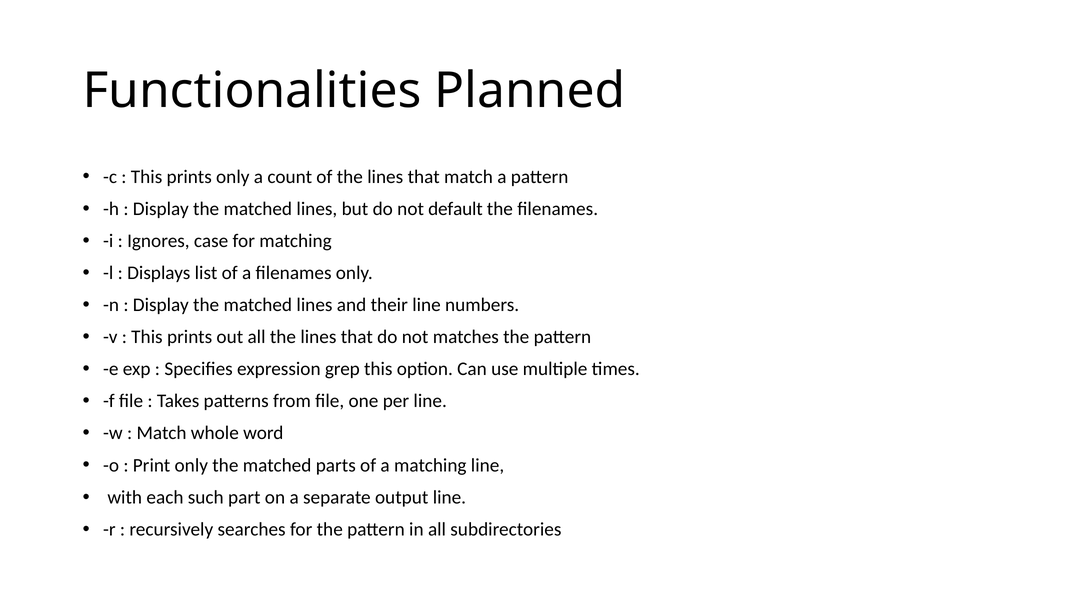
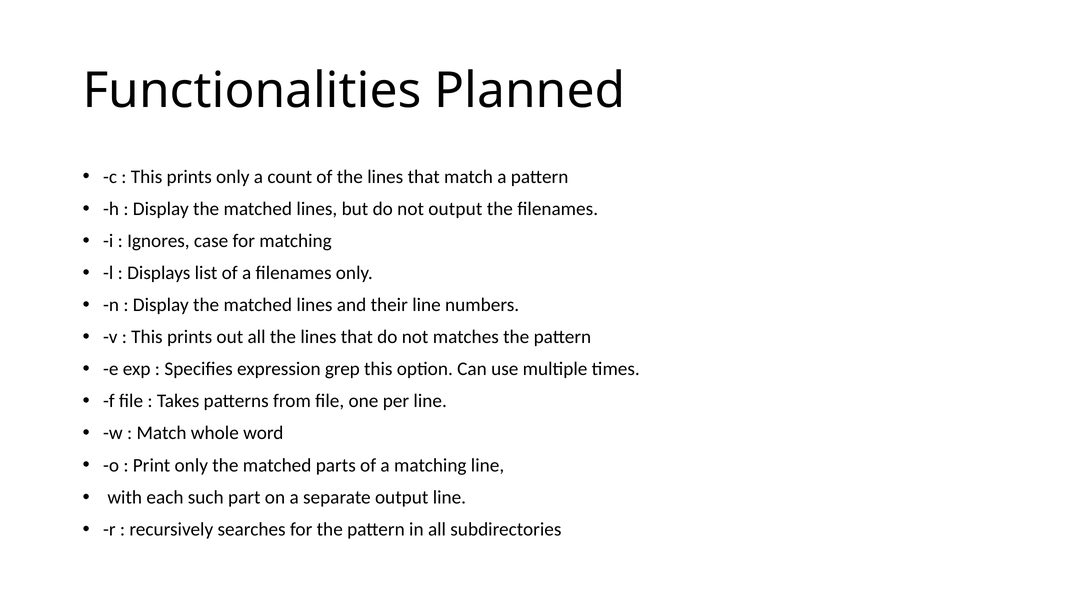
not default: default -> output (455, 209)
